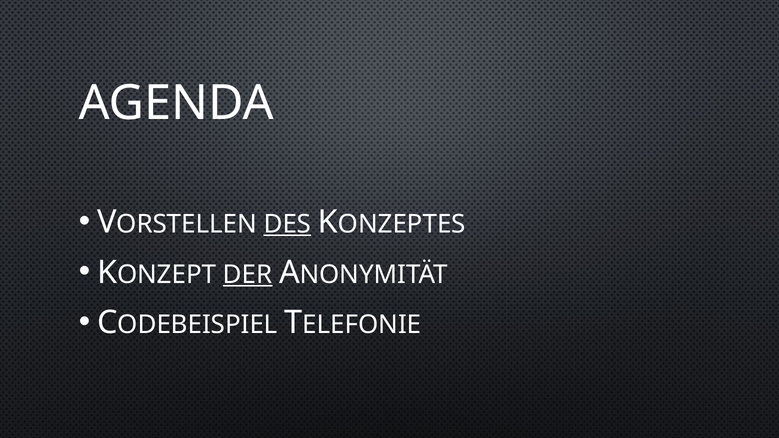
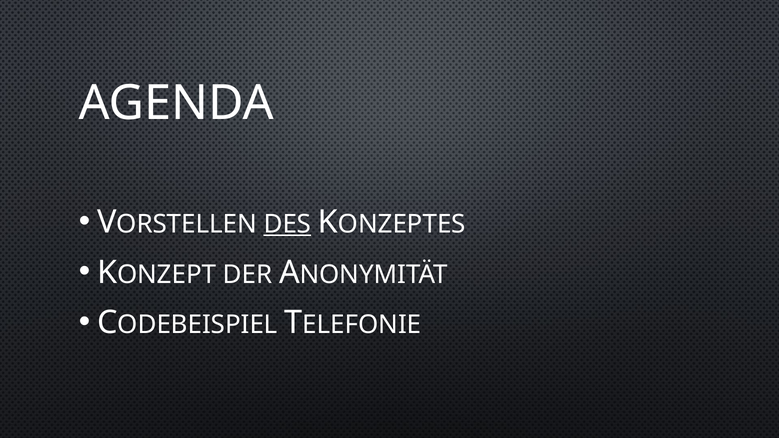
DER underline: present -> none (248, 275)
